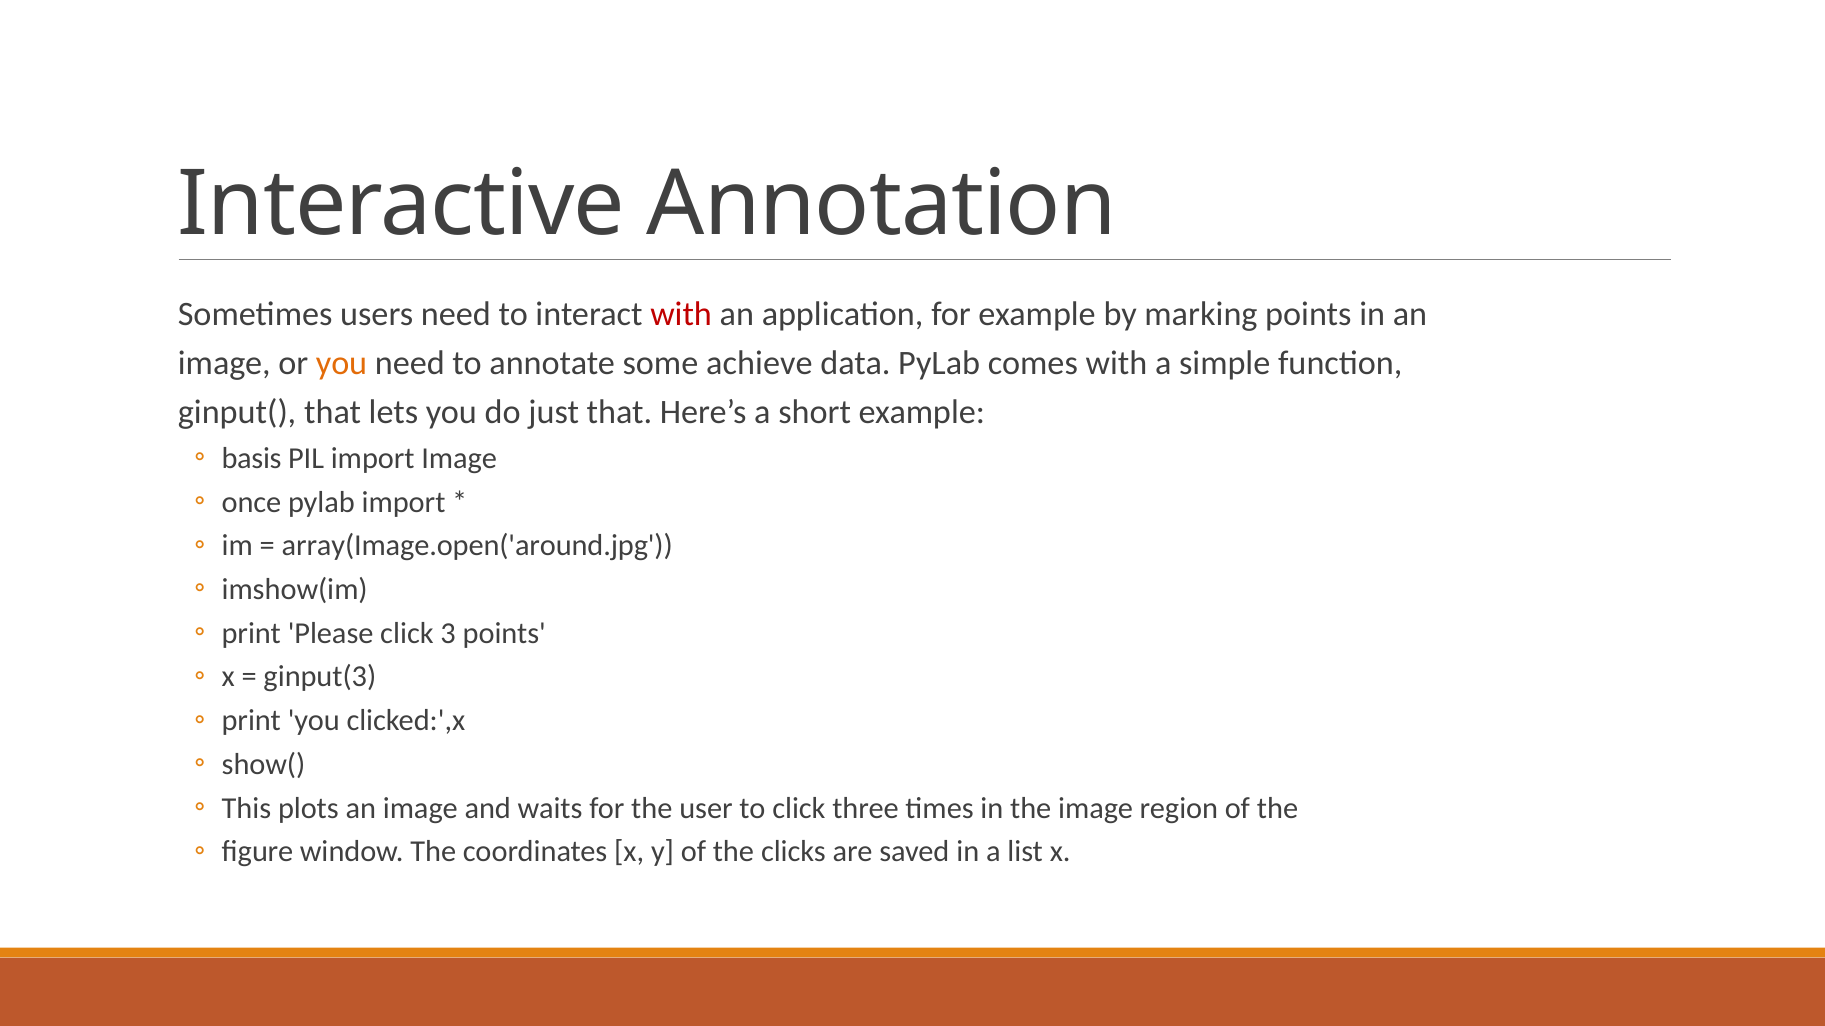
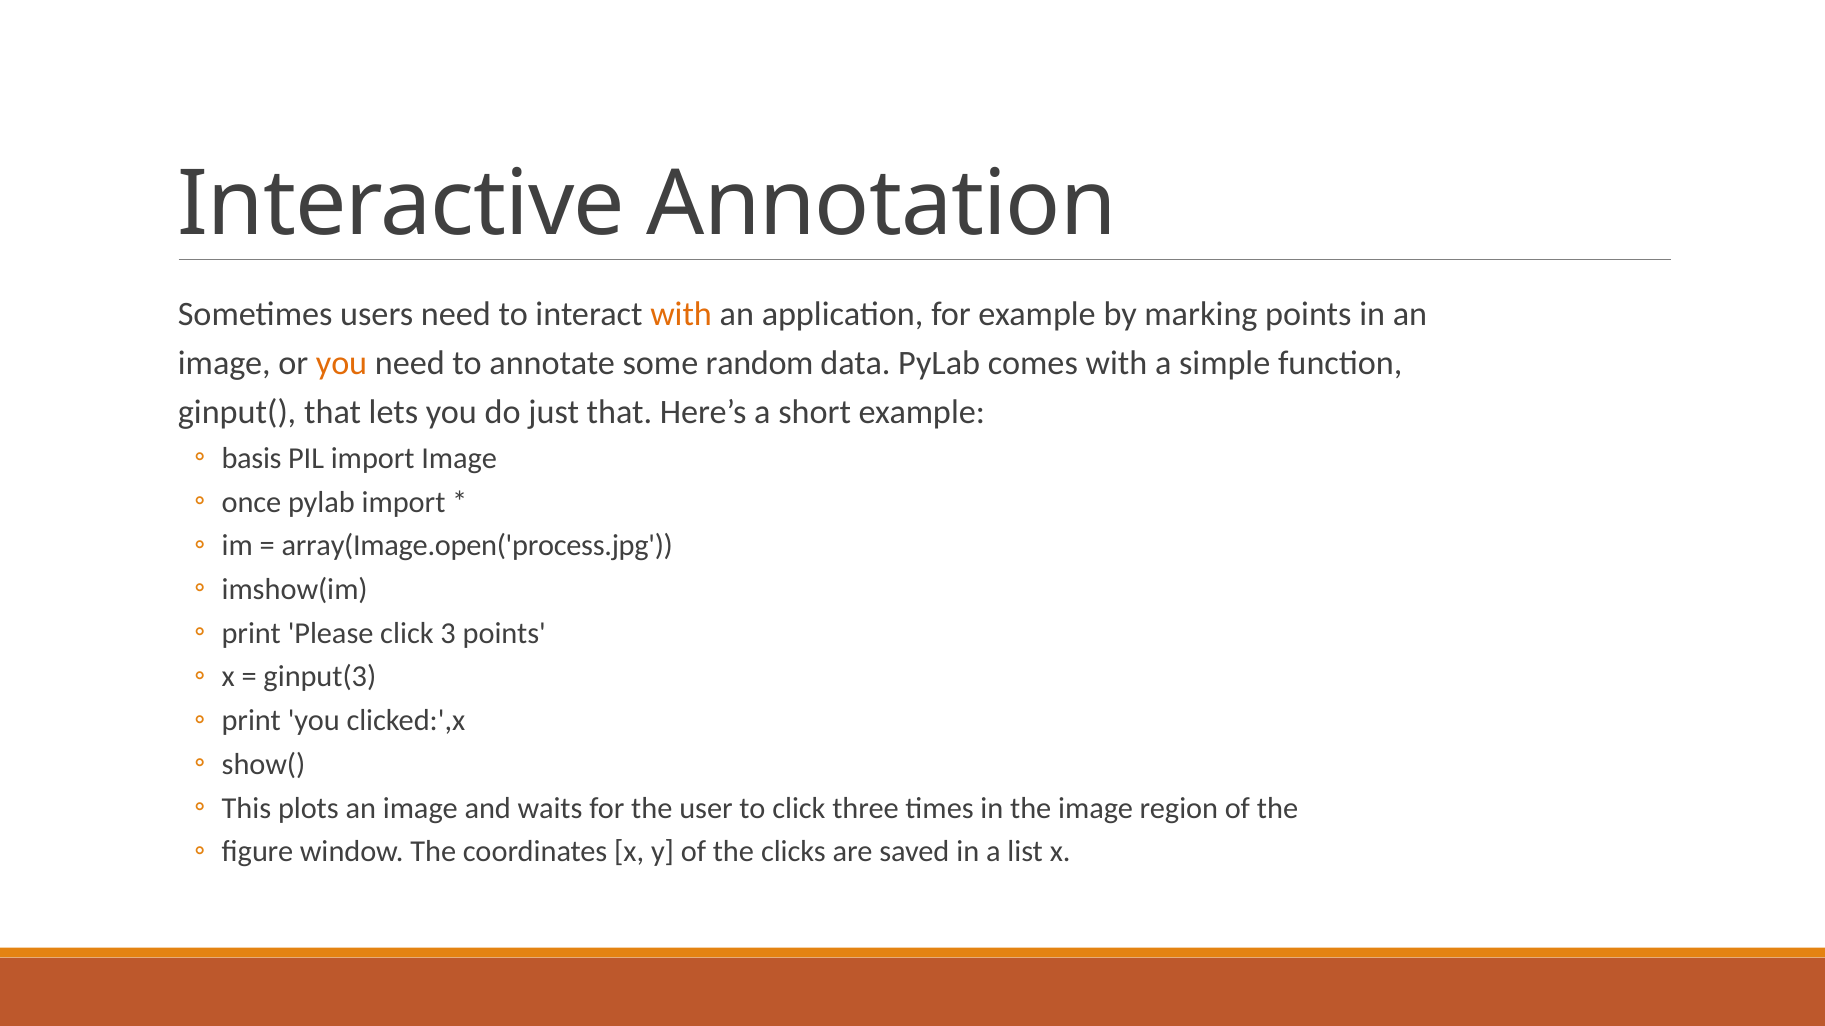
with colour: red -> orange (681, 314)
achieve: achieve -> random (760, 363)
array(Image.open('around.jpg: array(Image.open('around.jpg -> array(Image.open('process.jpg (477, 546)
